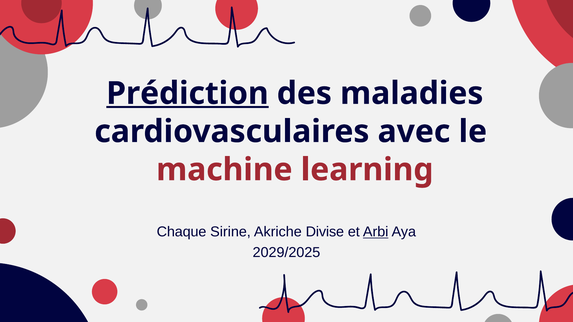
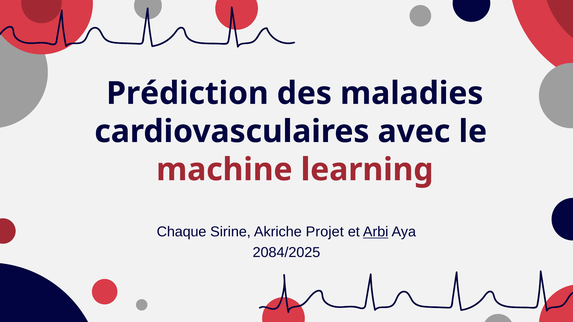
Prédiction underline: present -> none (187, 93)
Divise: Divise -> Projet (325, 232)
2029/2025: 2029/2025 -> 2084/2025 (286, 253)
